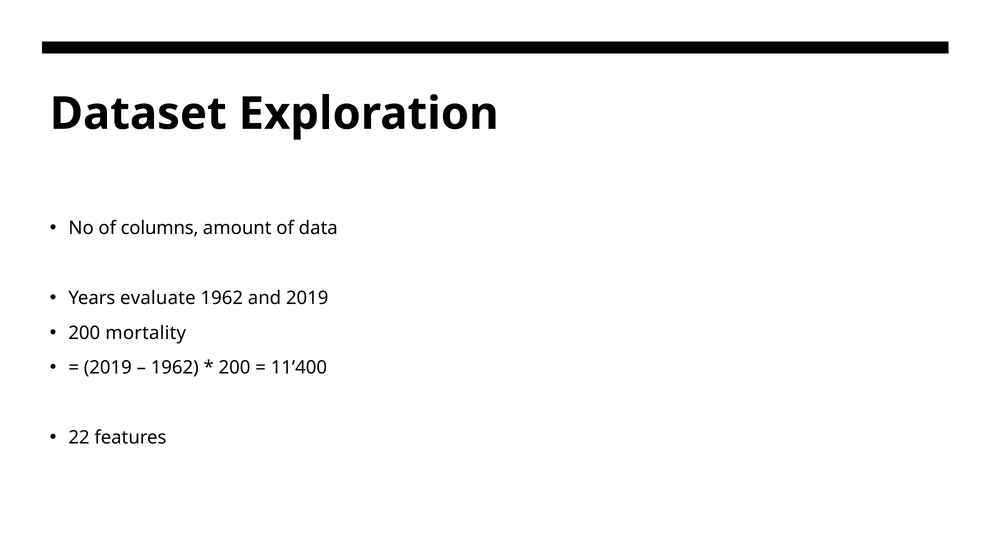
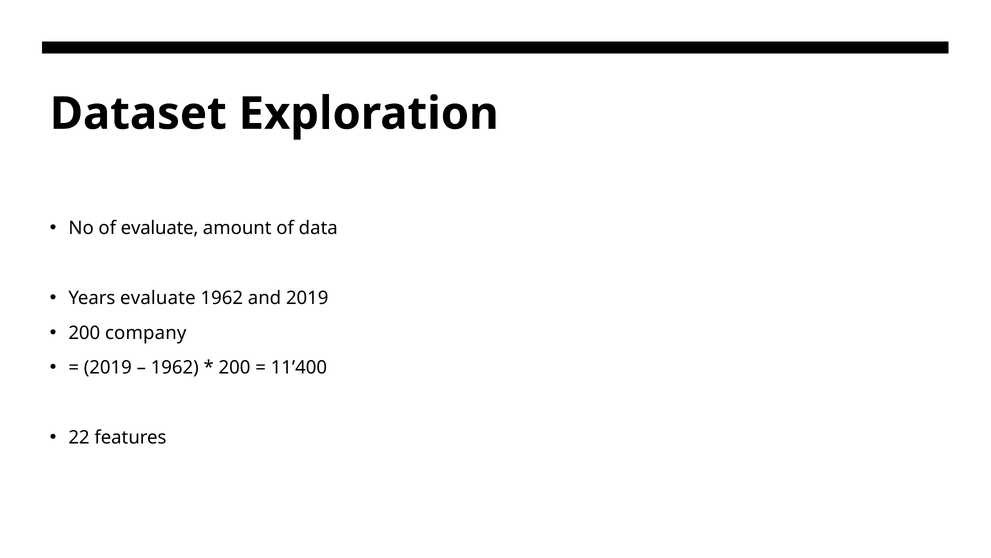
of columns: columns -> evaluate (160, 228)
mortality: mortality -> company (146, 333)
